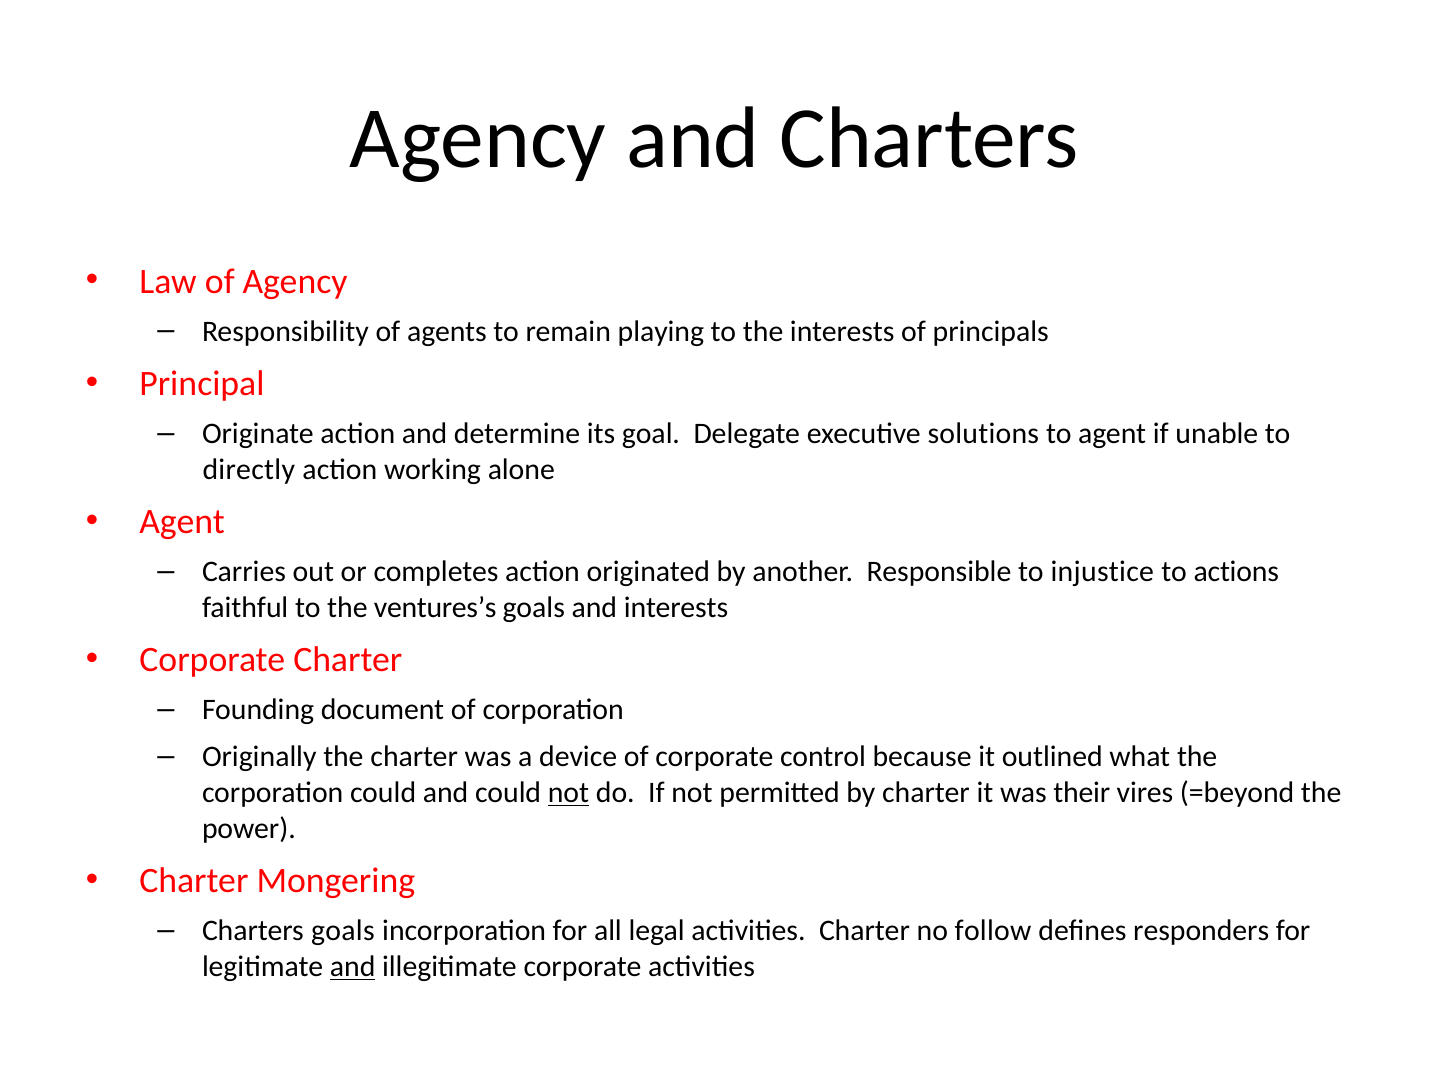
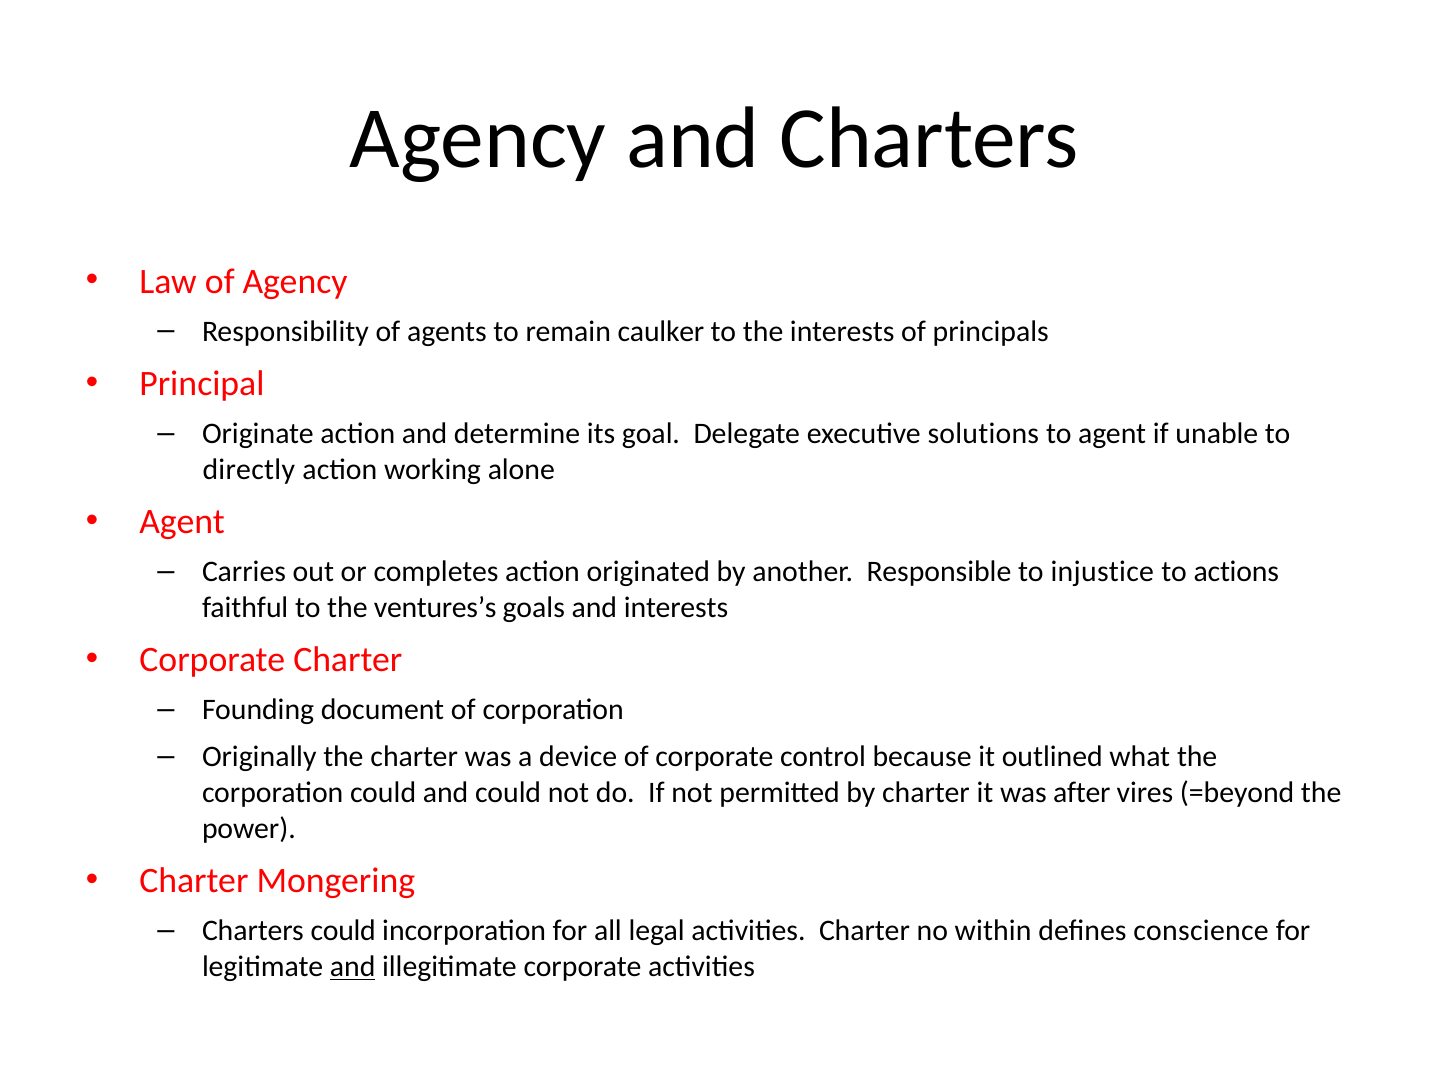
playing: playing -> caulker (661, 331)
not underline: present -> none (568, 793)
their: their -> after (1082, 793)
Charters goals: goals -> could (343, 931)
follow: follow -> within (993, 931)
responders: responders -> conscience (1201, 931)
